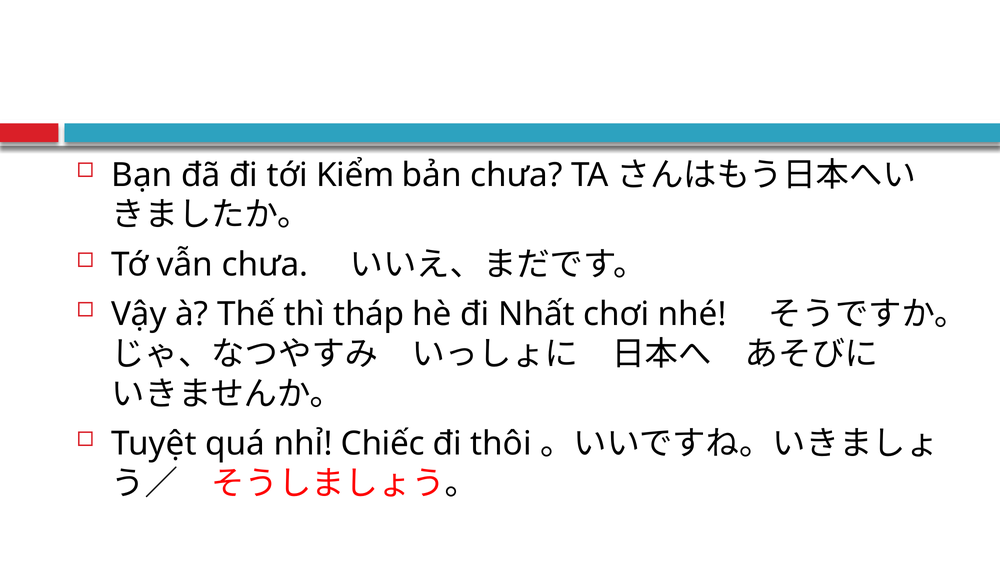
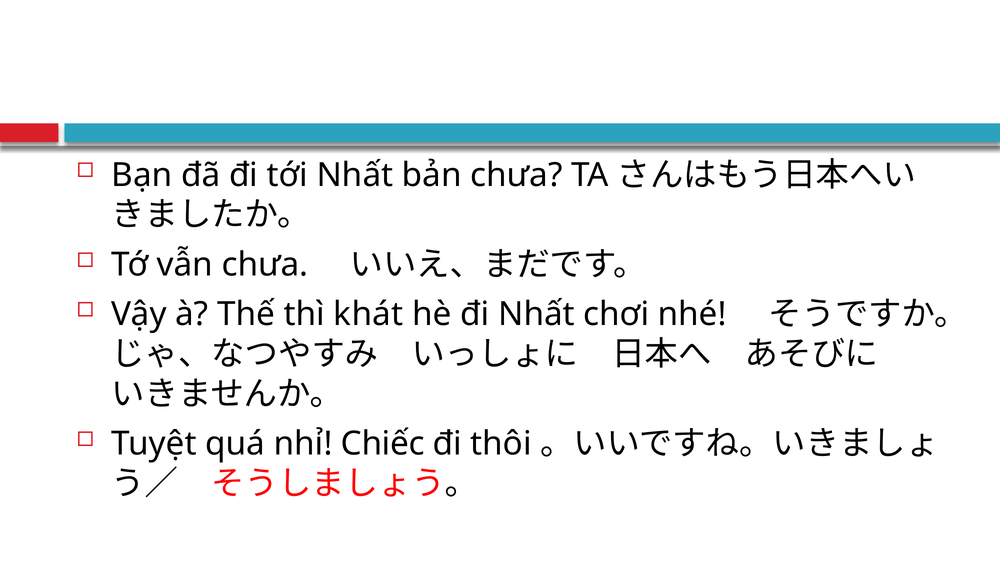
tới Kiểm: Kiểm -> Nhất (355, 175)
tháp: tháp -> khát (368, 315)
